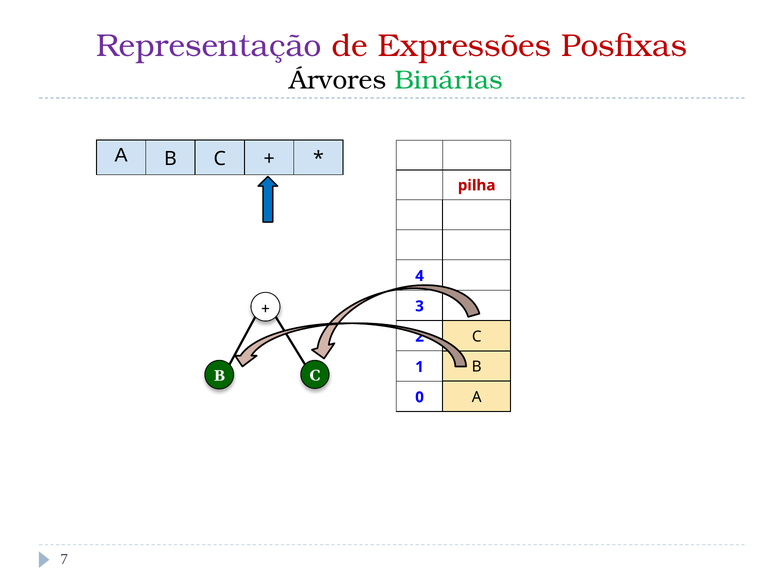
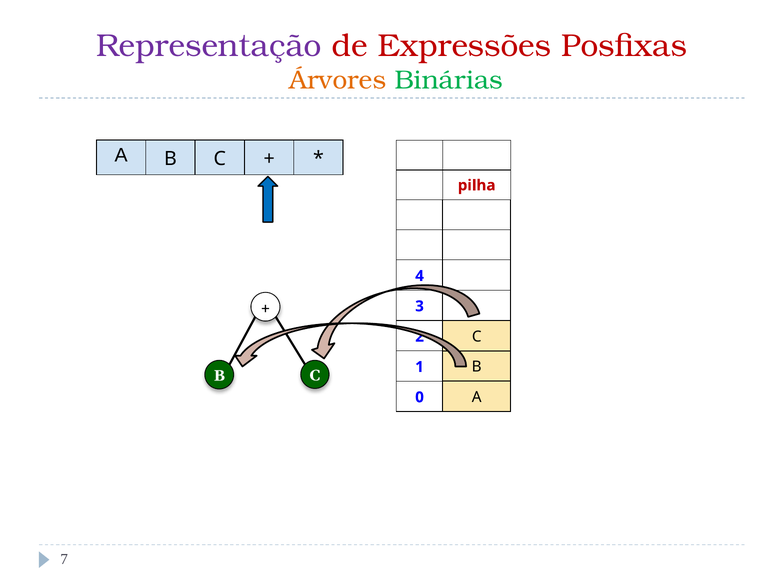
Árvores colour: black -> orange (338, 80)
